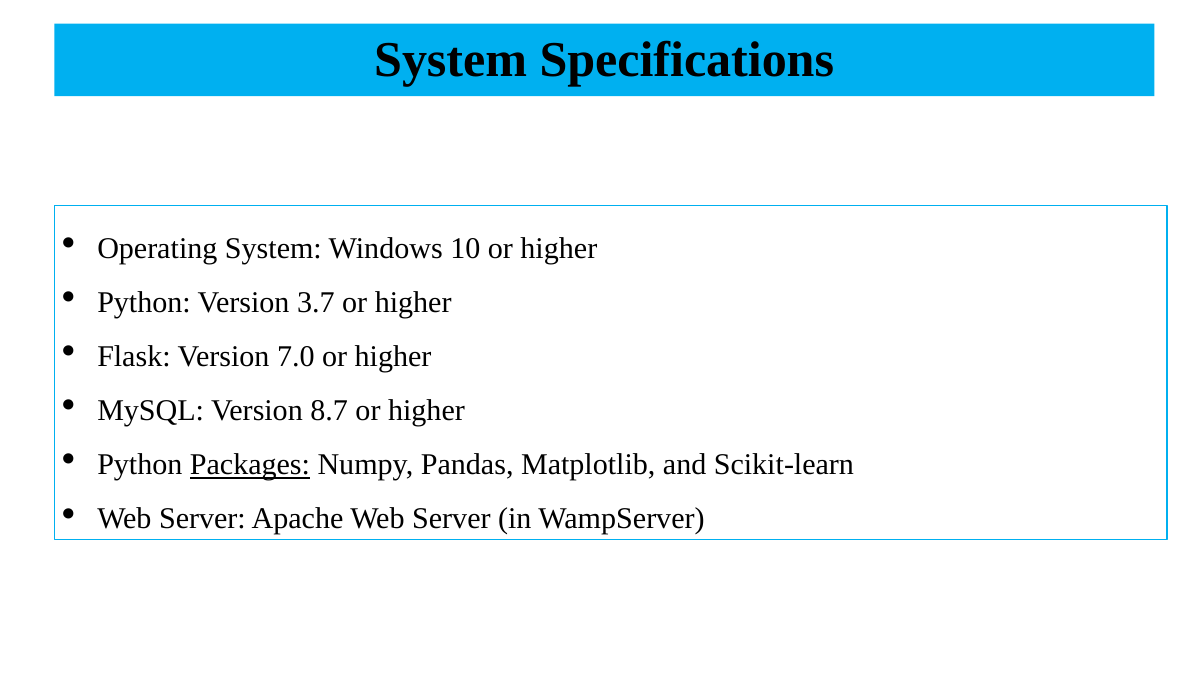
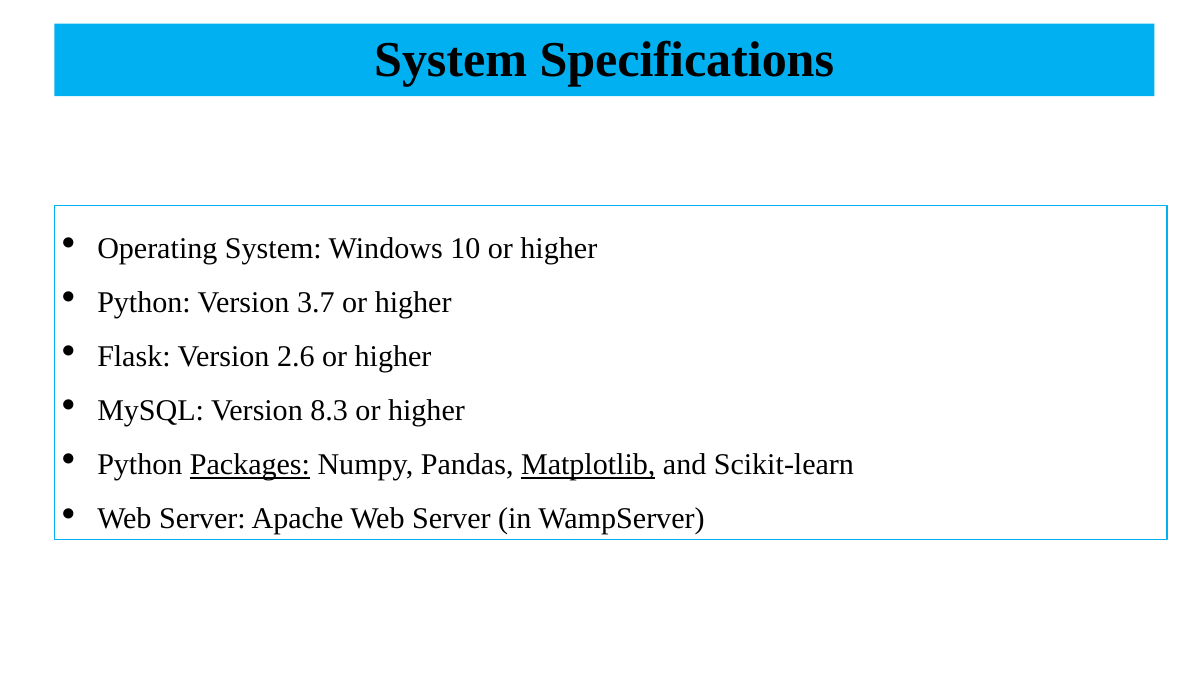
7.0: 7.0 -> 2.6 (296, 356)
8.7: 8.7 -> 8.3 (329, 410)
Matplotlib underline: none -> present (588, 465)
